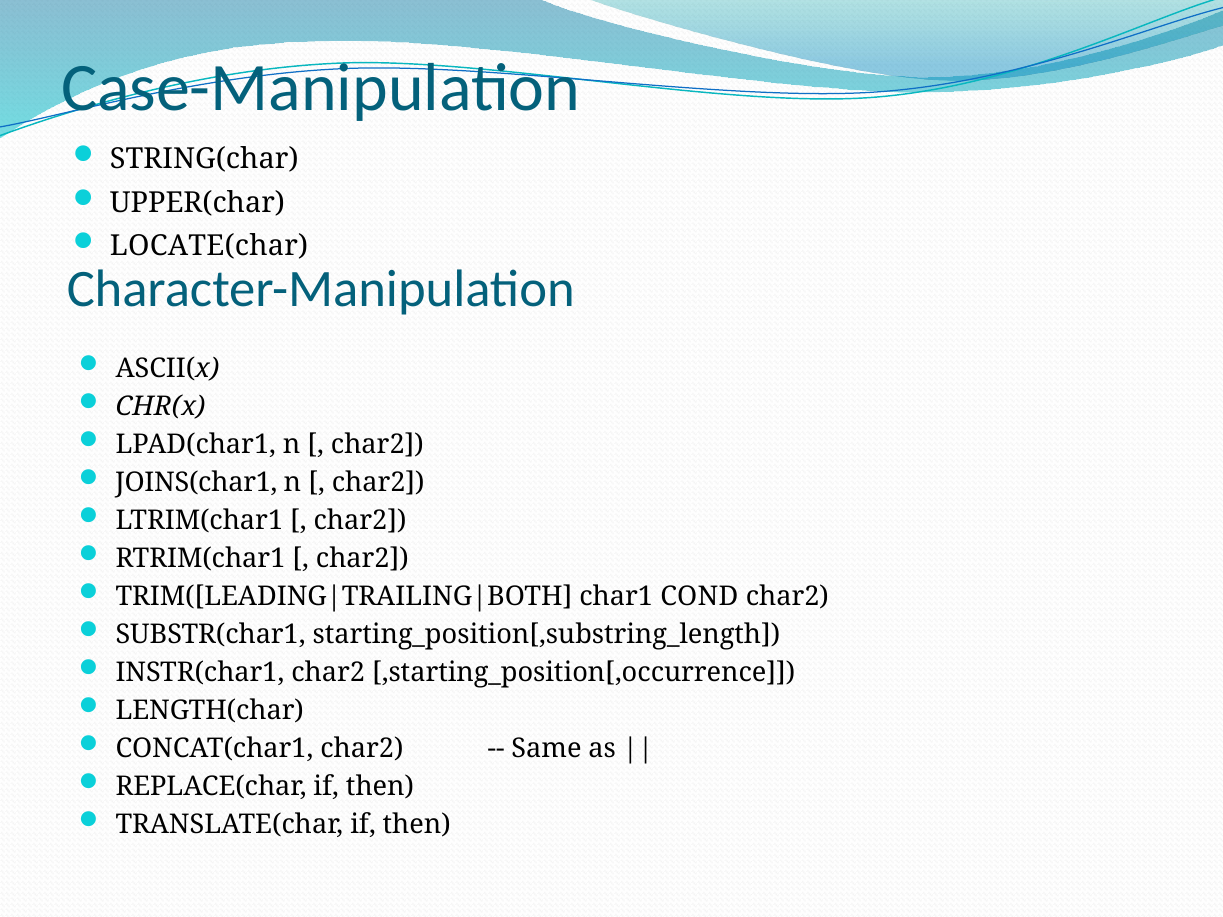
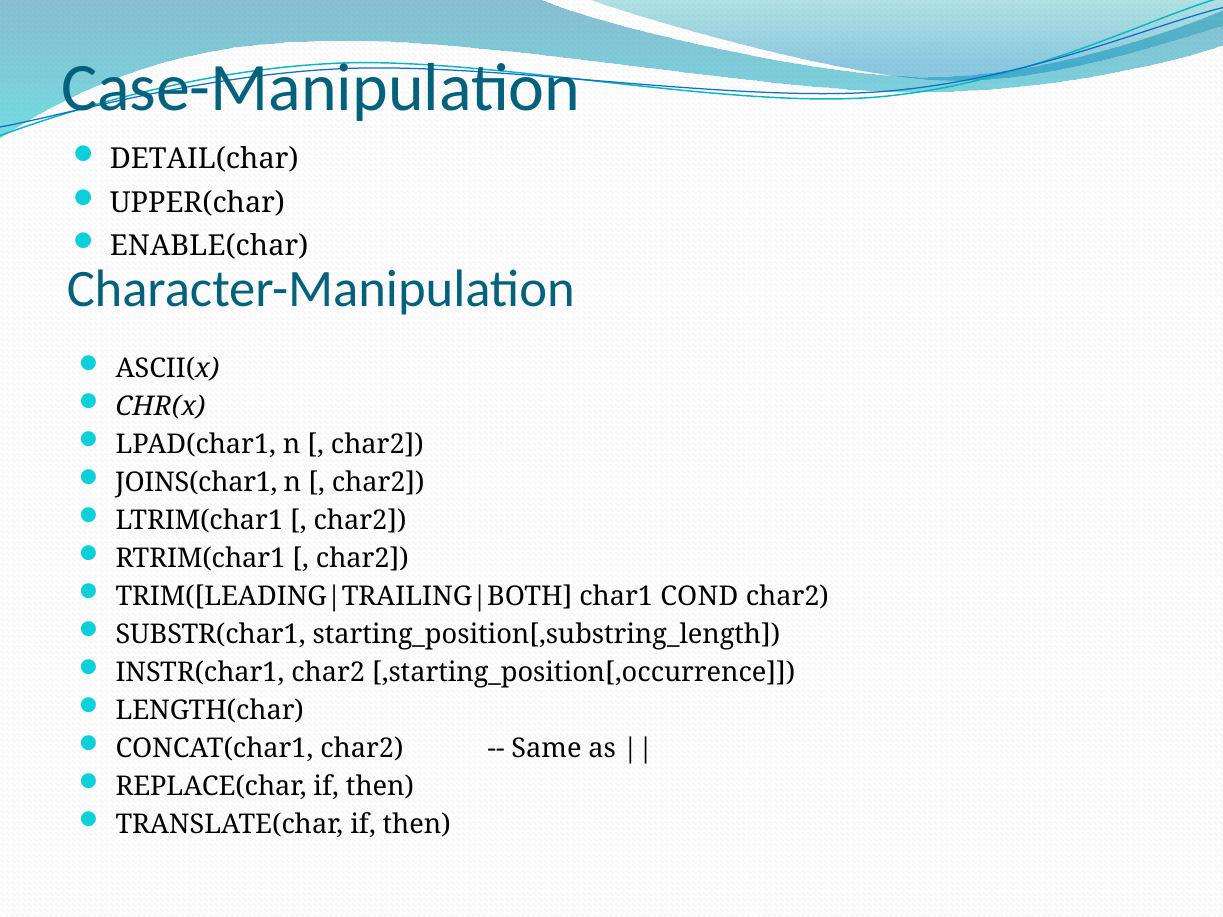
STRING(char: STRING(char -> DETAIL(char (204, 159)
LOCATE(char: LOCATE(char -> ENABLE(char (209, 246)
